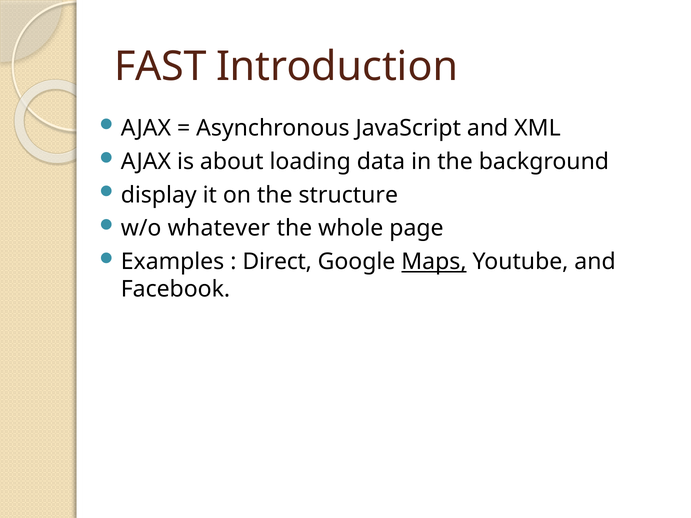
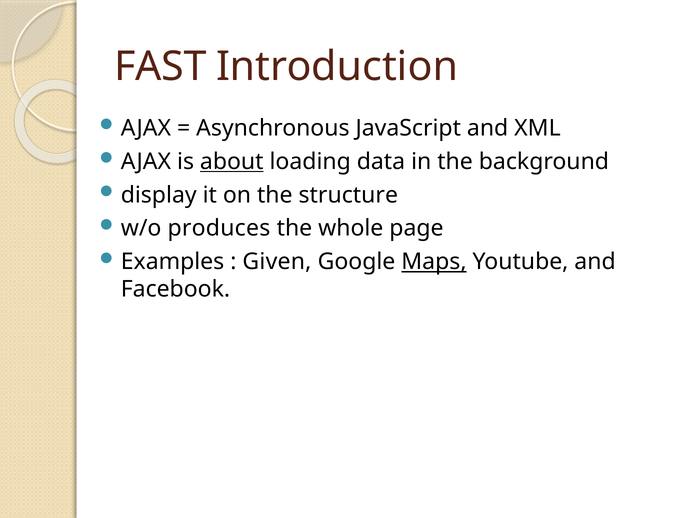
about underline: none -> present (232, 162)
whatever: whatever -> produces (219, 228)
Direct: Direct -> Given (277, 262)
